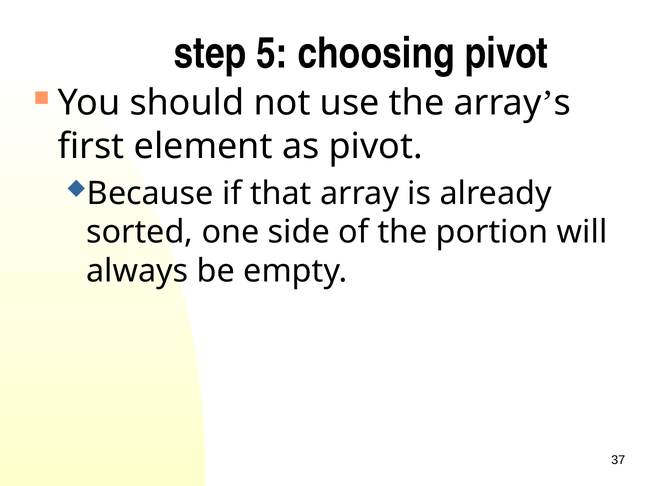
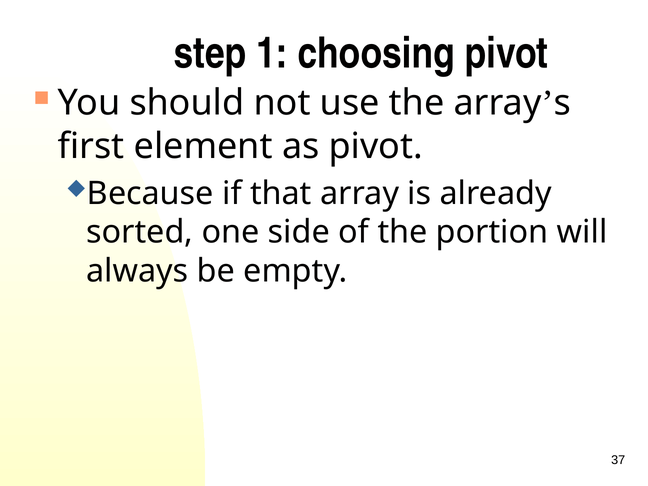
5: 5 -> 1 (272, 53)
